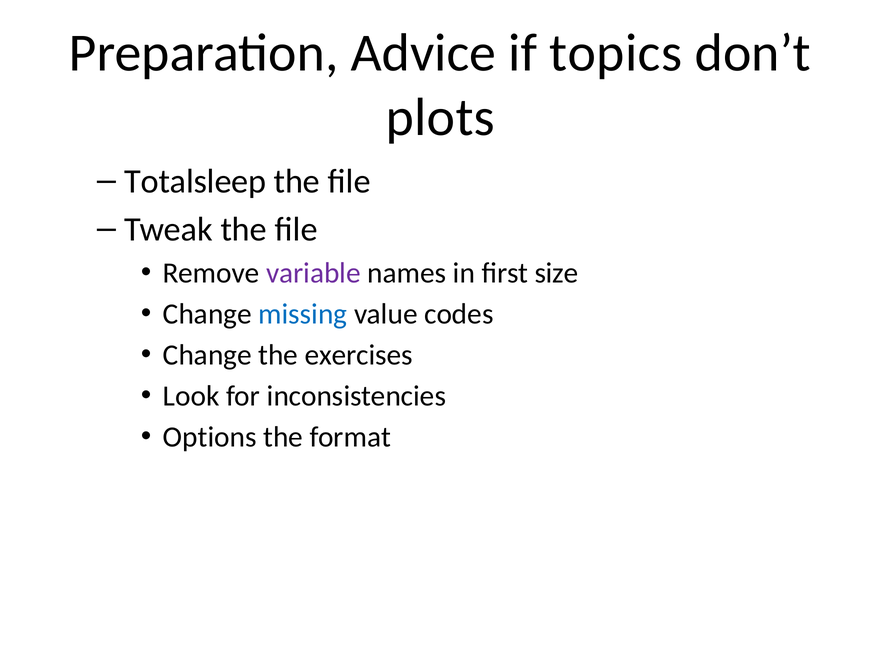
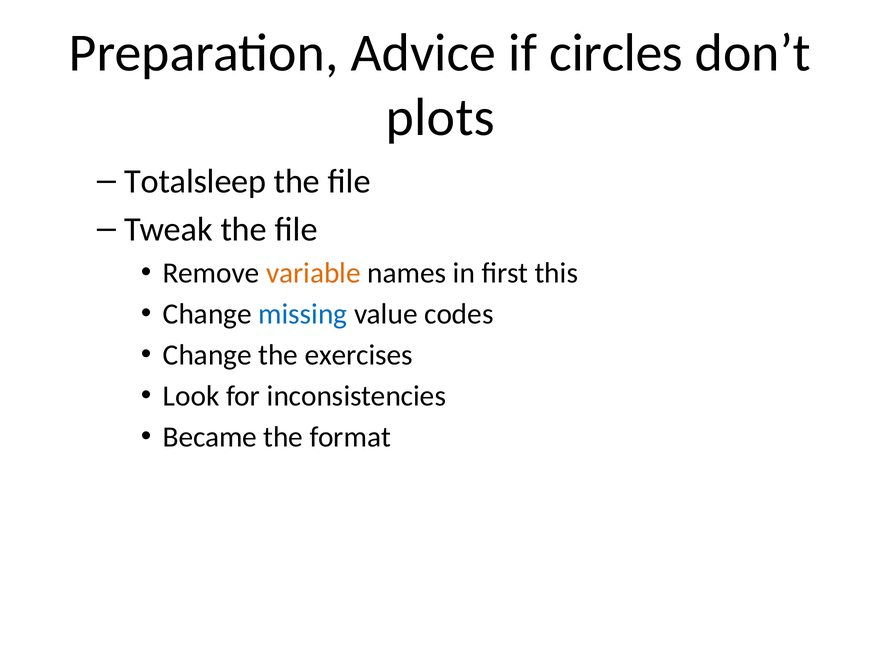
topics: topics -> circles (616, 53)
variable colour: purple -> orange (313, 273)
size: size -> this (556, 273)
Options: Options -> Became (210, 438)
